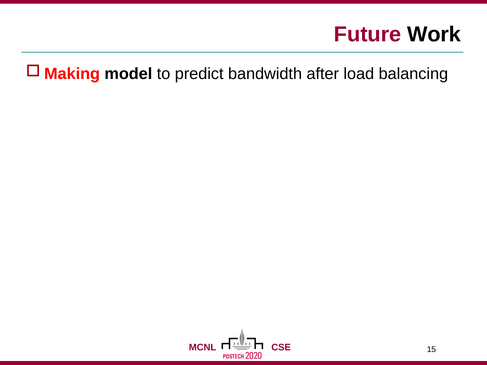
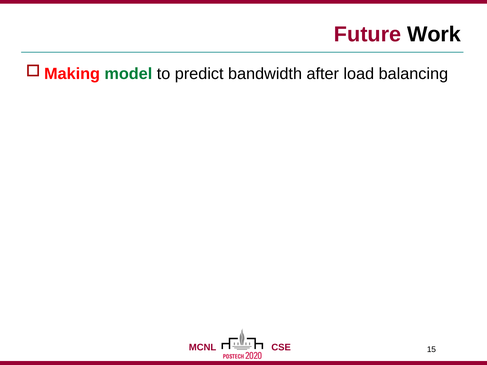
model colour: black -> green (128, 74)
